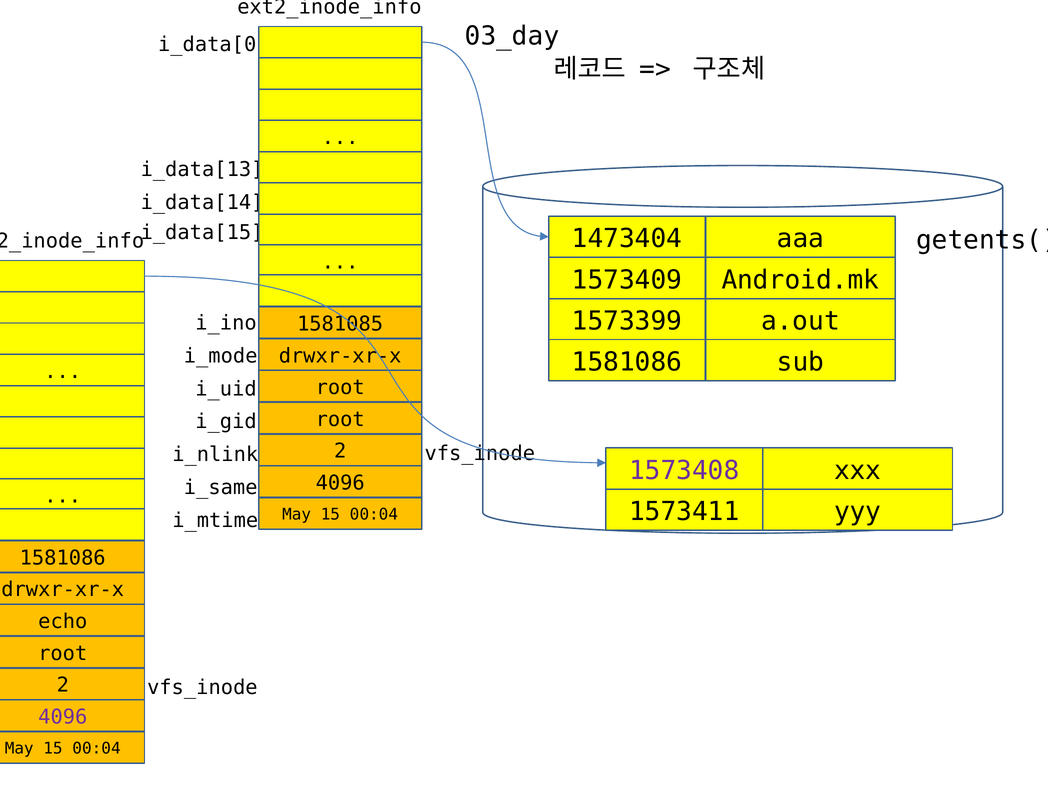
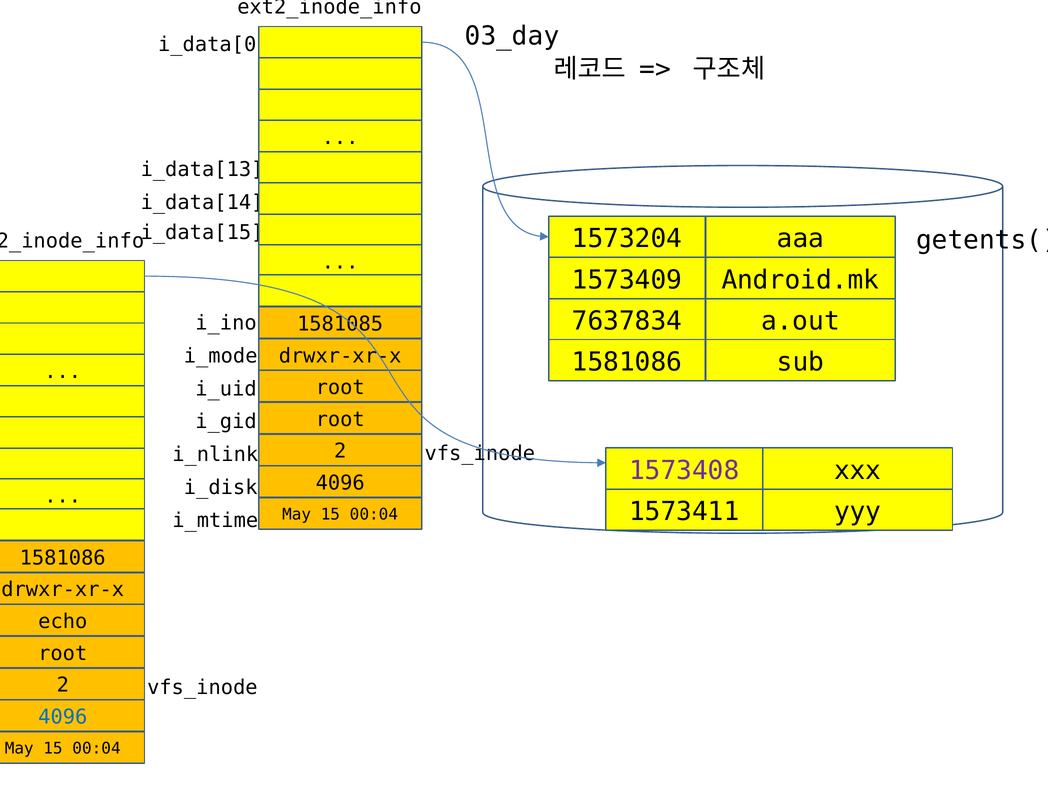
1473404: 1473404 -> 1573204 (627, 239)
1573399: 1573399 -> 7637834 (627, 321)
i_same: i_same -> i_disk (221, 487)
4096 colour: purple -> blue (63, 717)
